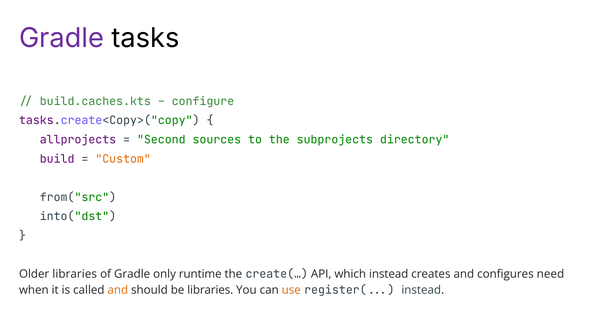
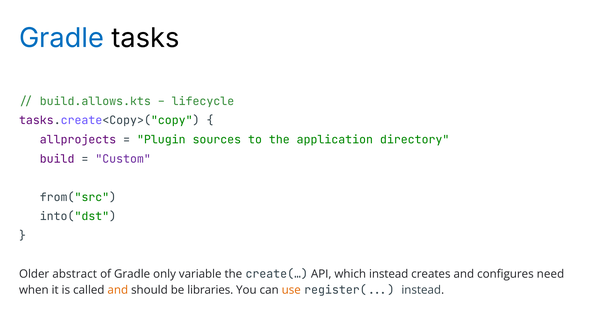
Gradle colour: purple -> blue (61, 38)
build.caches.kts: build.caches.kts -> build.allows.kts (95, 101)
configure: configure -> lifecycle (203, 101)
Second: Second -> Plugin (161, 140)
subprojects: subprojects -> application (335, 140)
Custom colour: orange -> purple (123, 159)
Older libraries: libraries -> abstract (75, 274)
runtime: runtime -> variable (200, 274)
